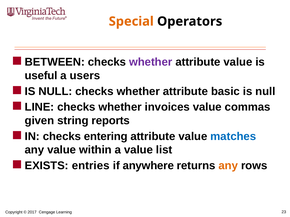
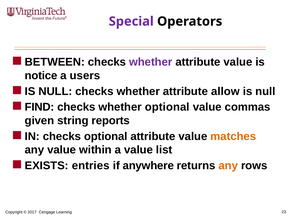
Special colour: orange -> purple (131, 21)
useful: useful -> notice (41, 76)
basic: basic -> allow (225, 92)
LINE: LINE -> FIND (39, 107)
whether invoices: invoices -> optional (167, 107)
checks entering: entering -> optional (106, 137)
matches colour: blue -> orange (233, 137)
